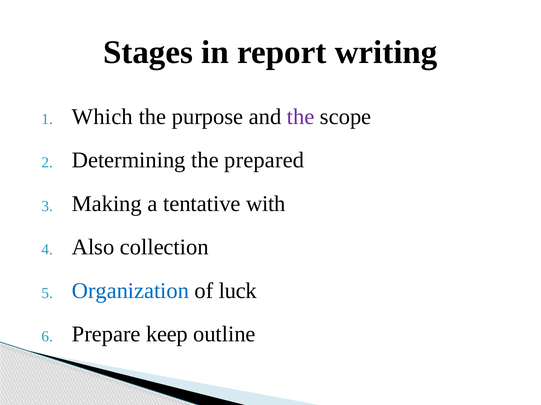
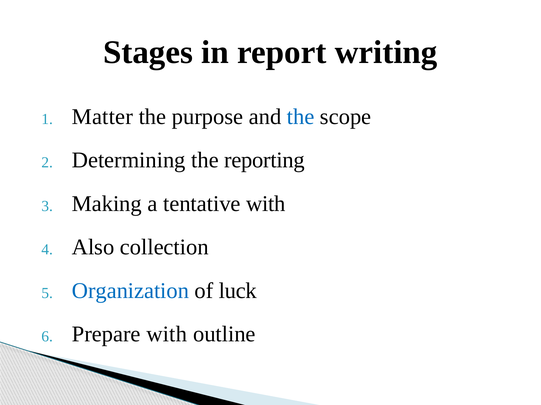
Which: Which -> Matter (102, 117)
the colour: purple -> blue (301, 117)
prepared: prepared -> reporting (264, 161)
Prepare keep: keep -> with (167, 335)
